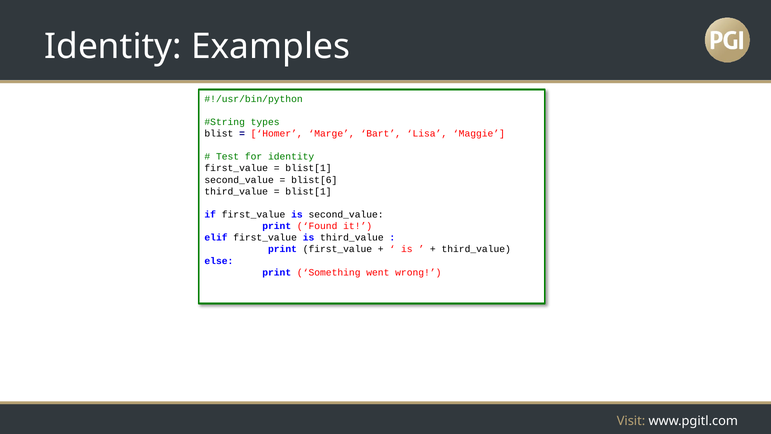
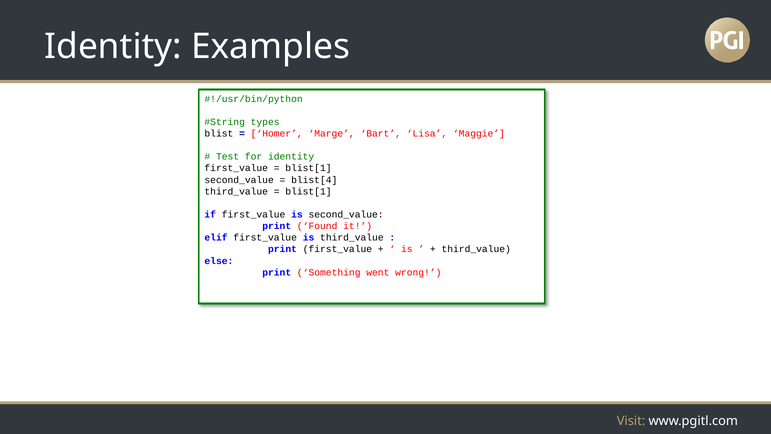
blist[6: blist[6 -> blist[4 (314, 180)
